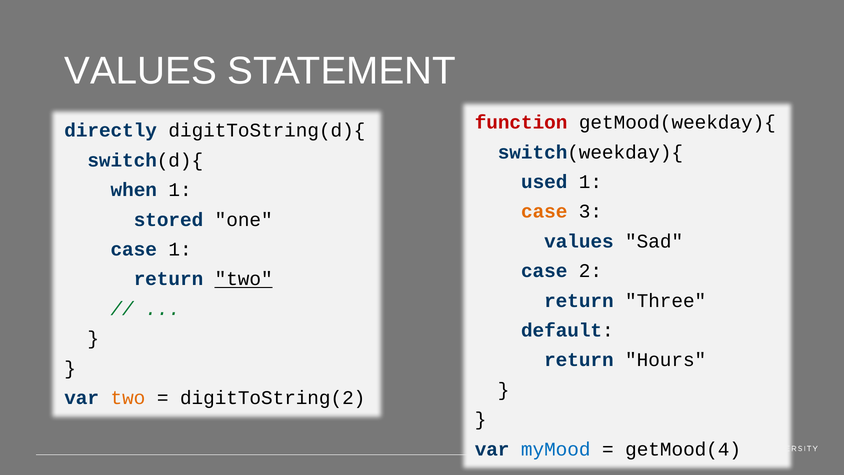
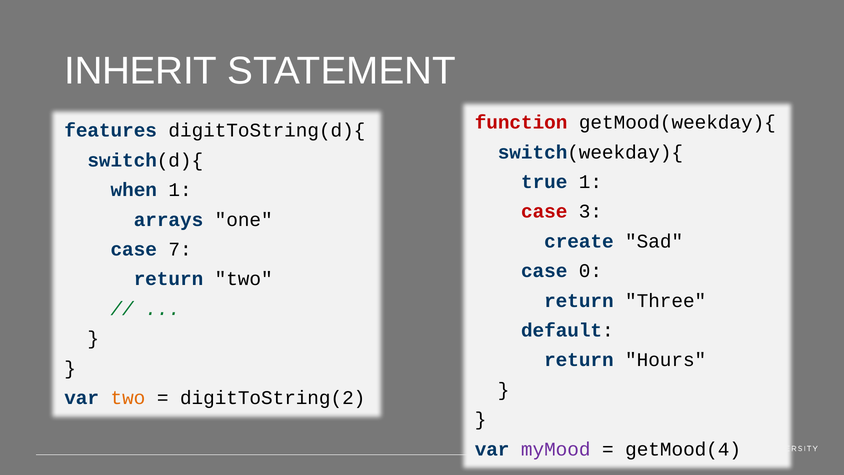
VALUES: VALUES -> INHERIT (141, 71)
directly: directly -> features (111, 131)
used: used -> true (544, 182)
case colour: orange -> red (544, 211)
stored: stored -> arrays (169, 220)
values: values -> create (579, 241)
case 1: 1 -> 7 (180, 249)
2: 2 -> 0 (590, 271)
two underline: present -> none (244, 279)
myMood colour: blue -> purple (556, 449)
